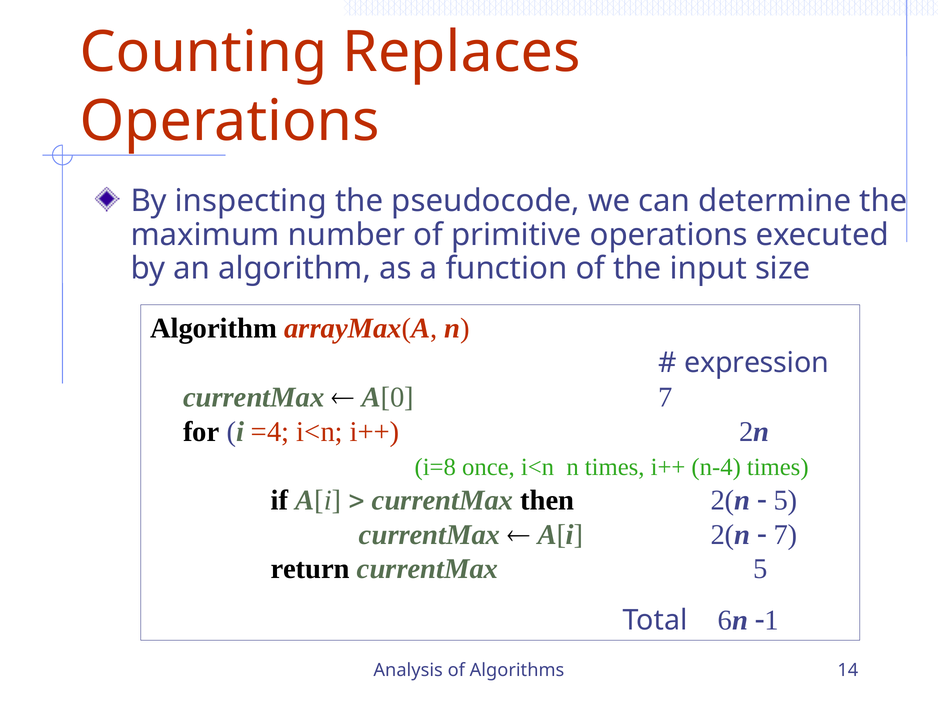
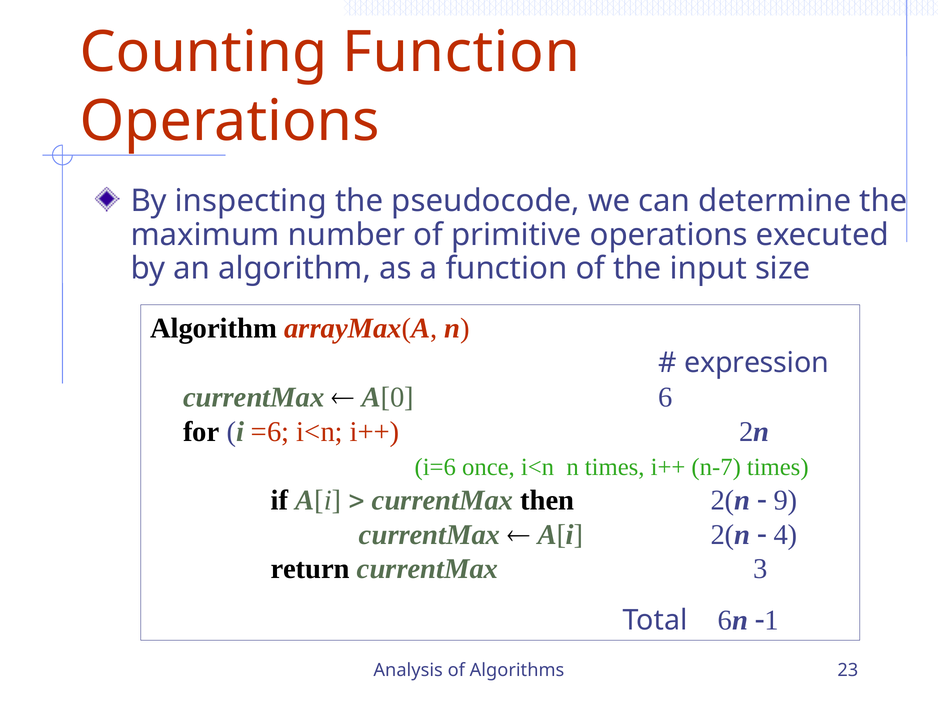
Counting Replaces: Replaces -> Function (461, 52)
A[0 7: 7 -> 6 (665, 398)
=4: =4 -> =6 (270, 432)
i=8: i=8 -> i=6 (435, 468)
n-4: n-4 -> n-7 (716, 468)
5: 5 -> 9 (786, 501)
7: 7 -> 4 (786, 535)
currentMax 5: 5 -> 3 (761, 569)
14: 14 -> 23 (848, 671)
